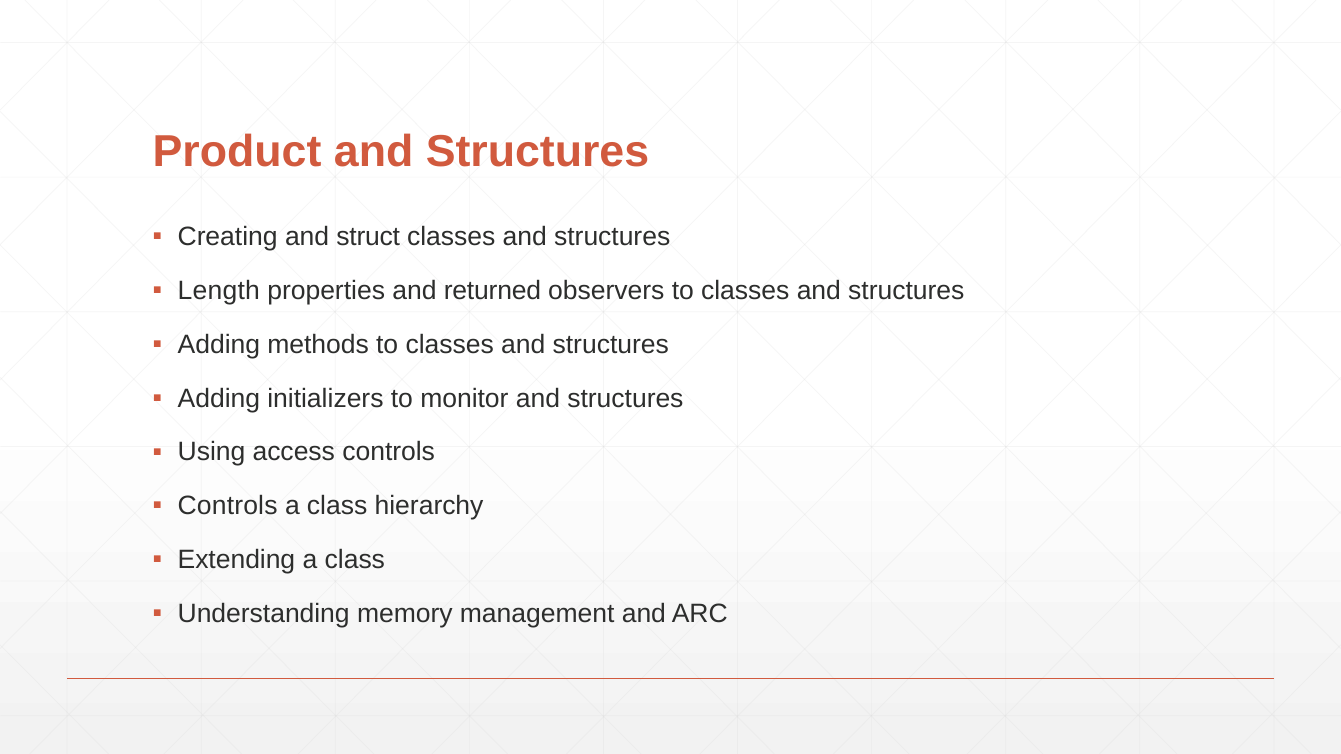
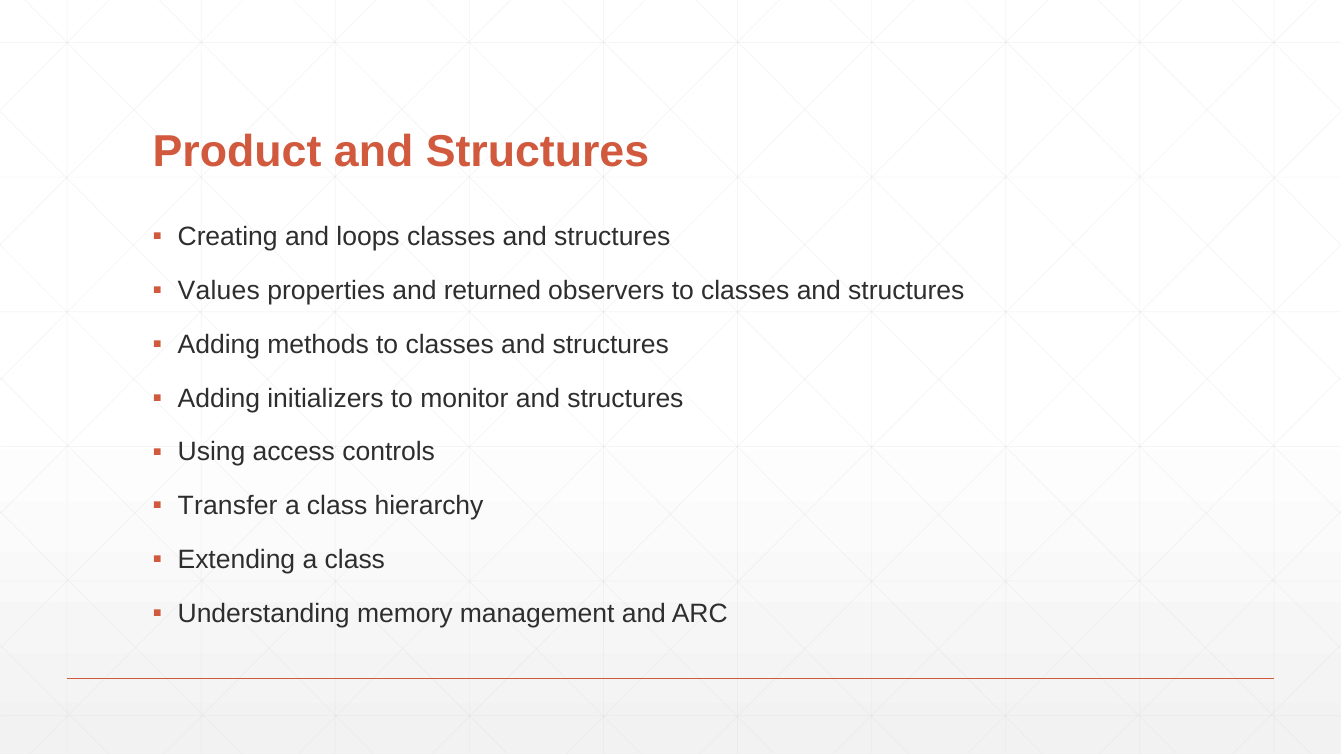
struct: struct -> loops (368, 237)
Length: Length -> Values (219, 291)
Controls: Controls -> Transfer (228, 506)
